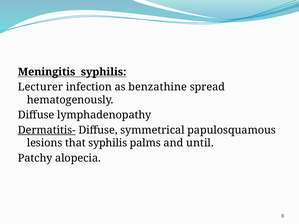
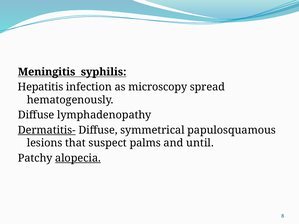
Lecturer: Lecturer -> Hepatitis (41, 87)
benzathine: benzathine -> microscopy (158, 87)
that syphilis: syphilis -> suspect (108, 143)
alopecia underline: none -> present (78, 158)
